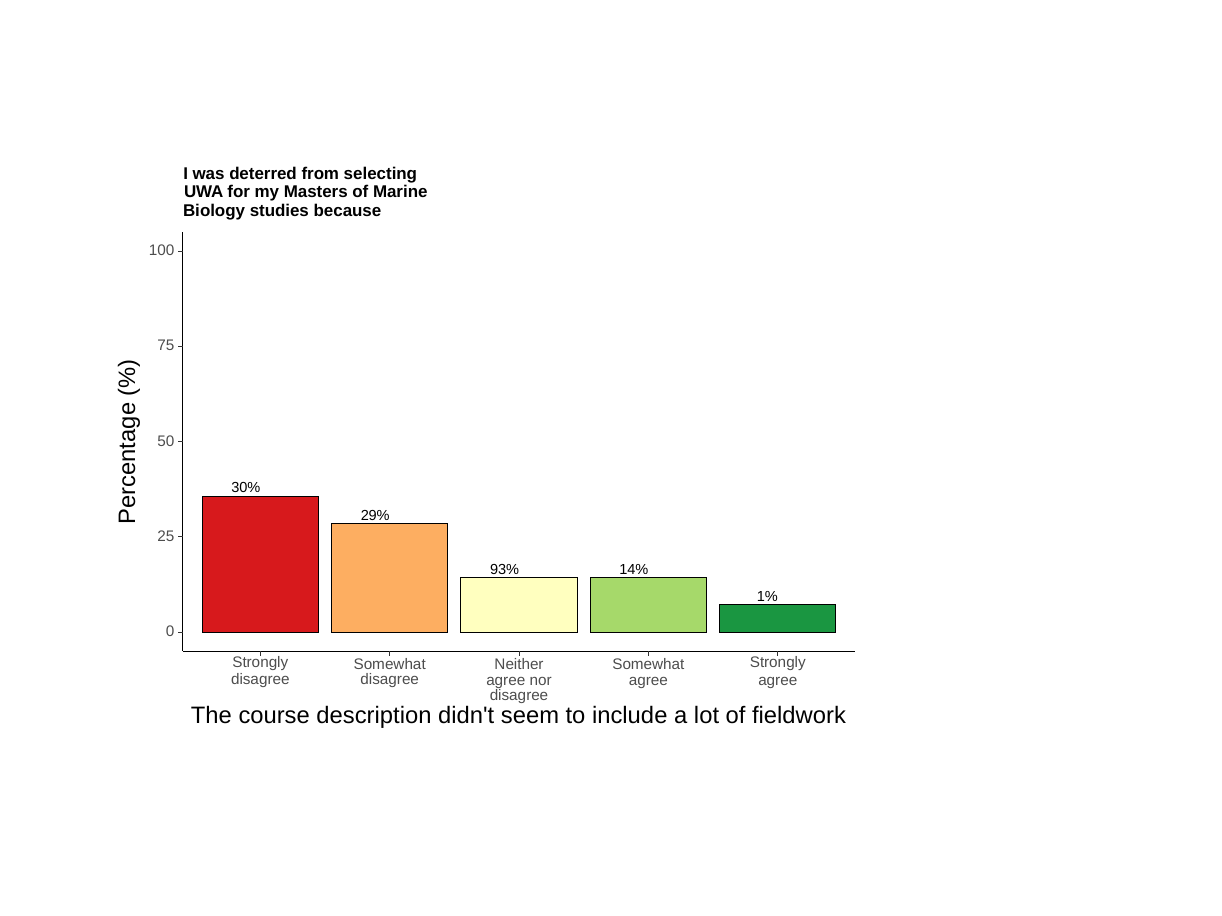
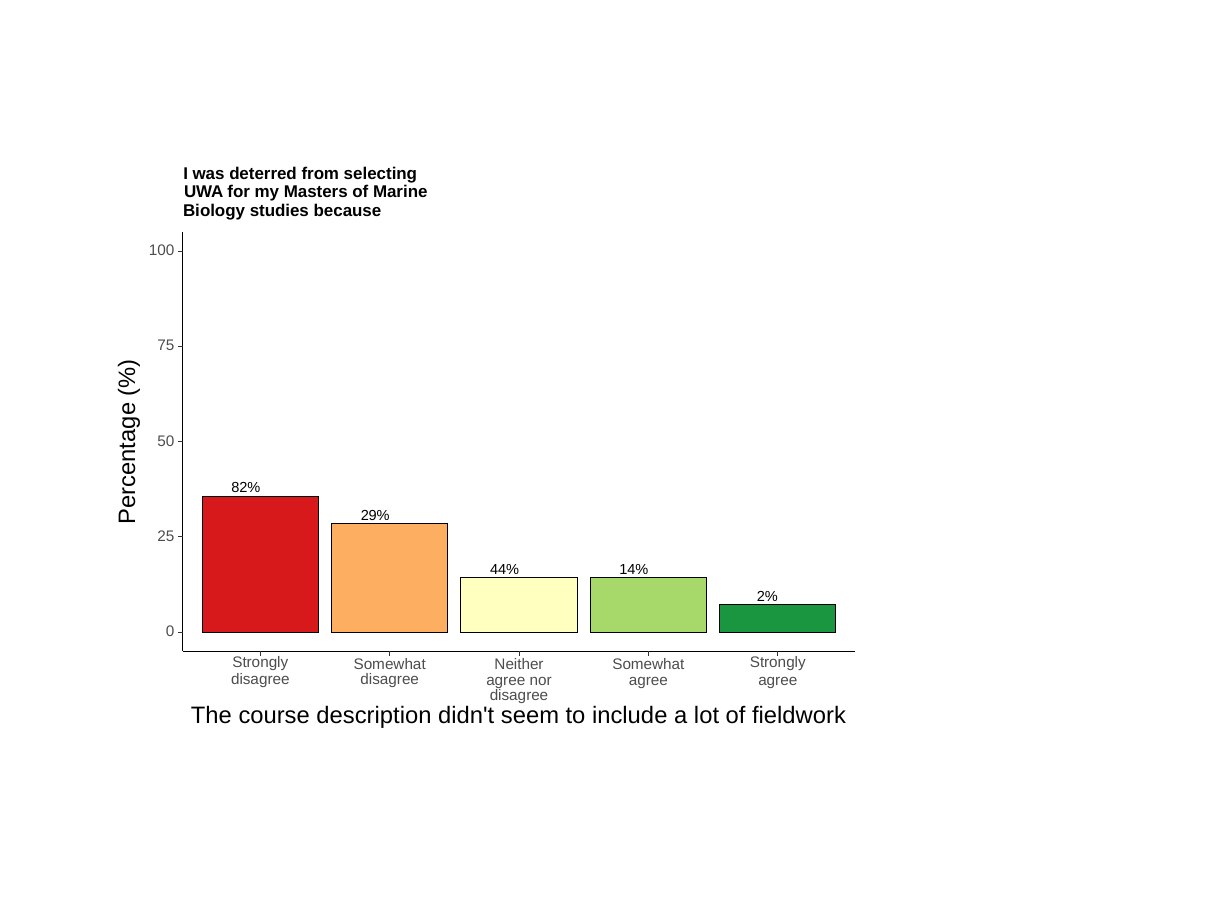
30%: 30% -> 82% (246, 488)
93%: 93% -> 44% (505, 570)
1%: 1% -> 2% (767, 597)
